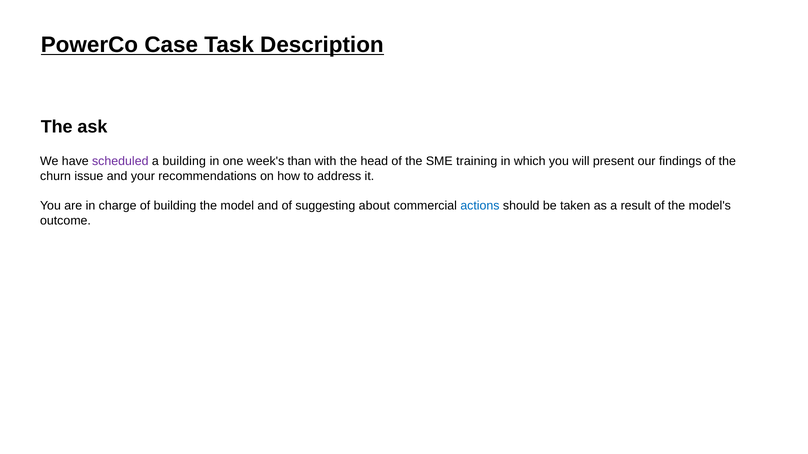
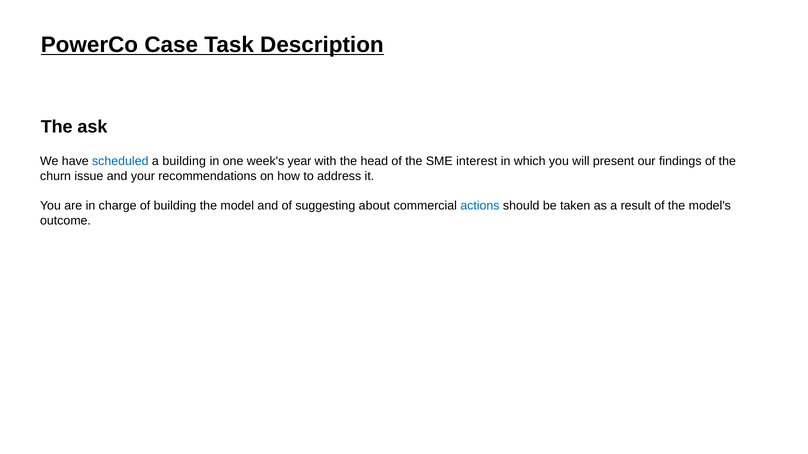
scheduled colour: purple -> blue (120, 162)
than: than -> year (299, 162)
training: training -> interest (477, 162)
